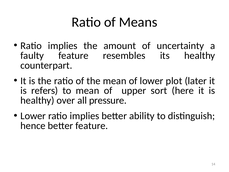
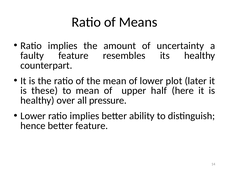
refers: refers -> these (45, 91)
sort: sort -> half (159, 91)
